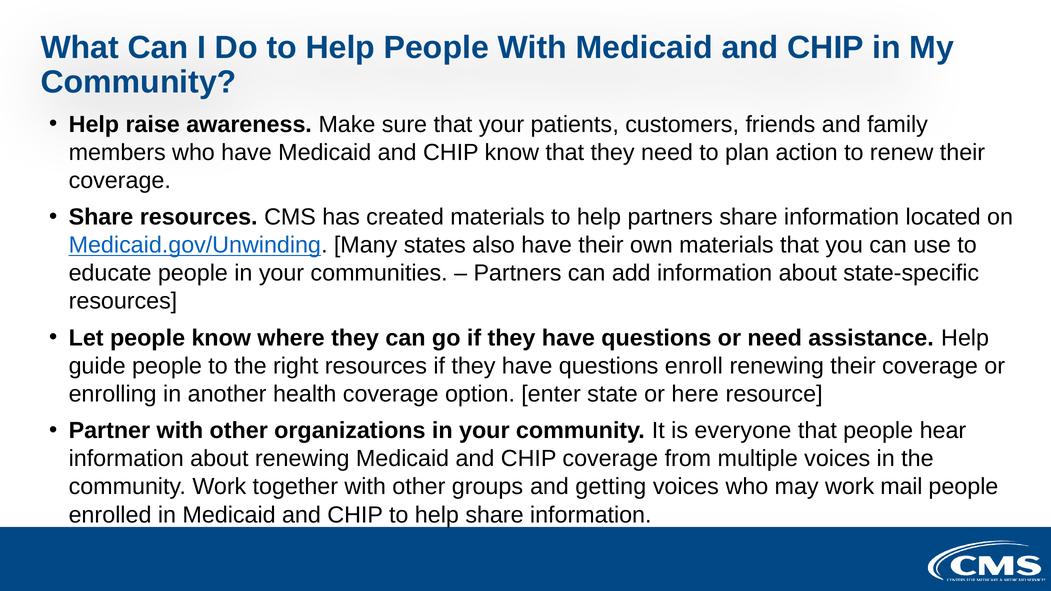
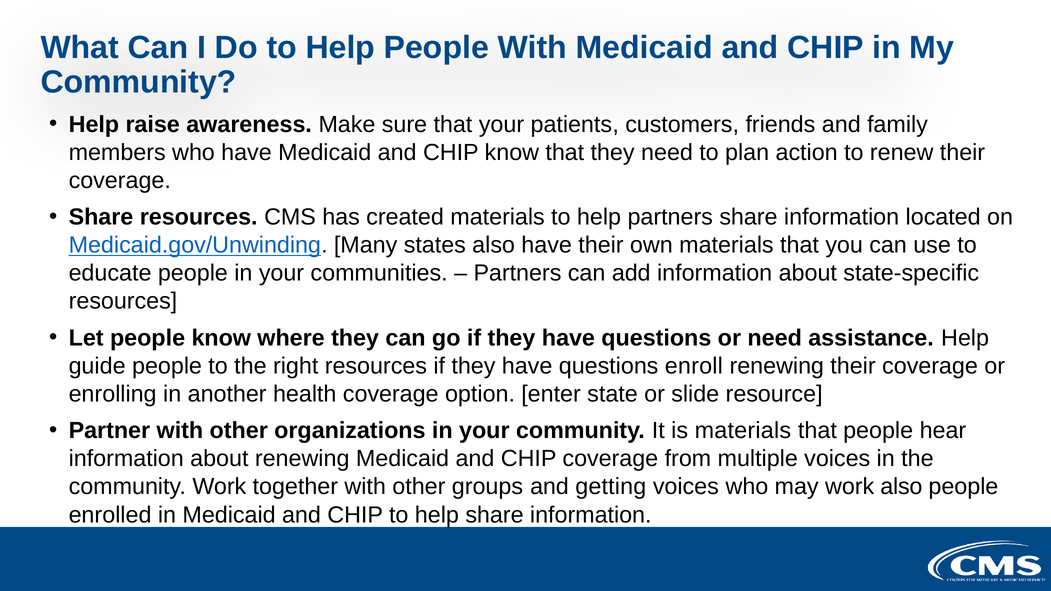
here: here -> slide (695, 394)
is everyone: everyone -> materials (743, 431)
work mail: mail -> also (901, 487)
